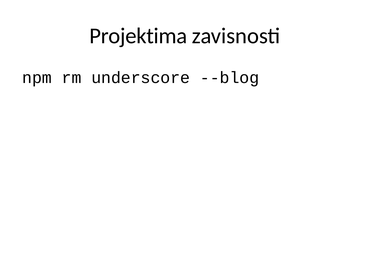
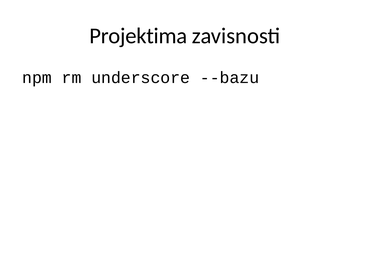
--blog: --blog -> --bazu (230, 78)
